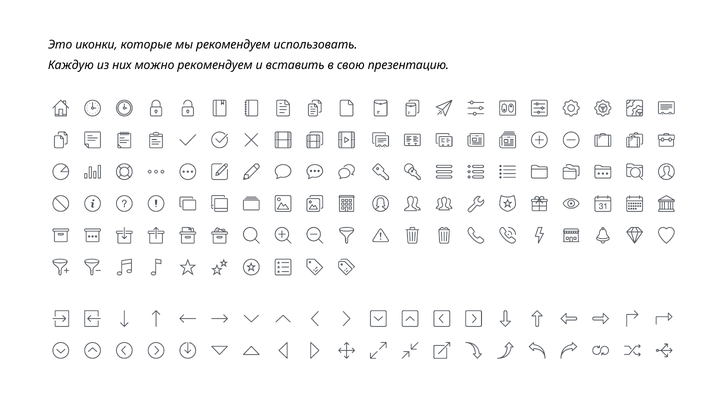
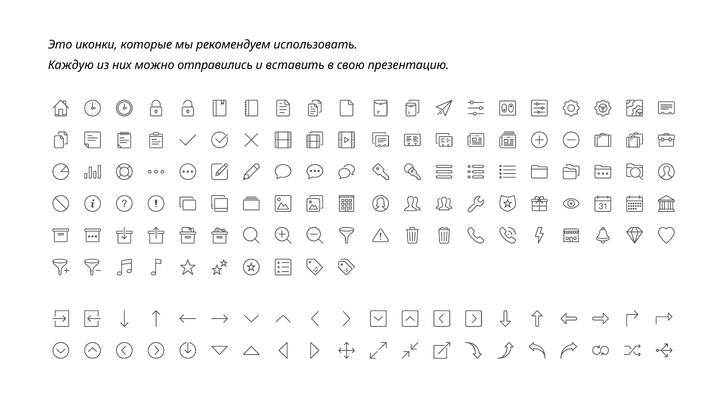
можно рекомендуем: рекомендуем -> отправились (215, 65)
